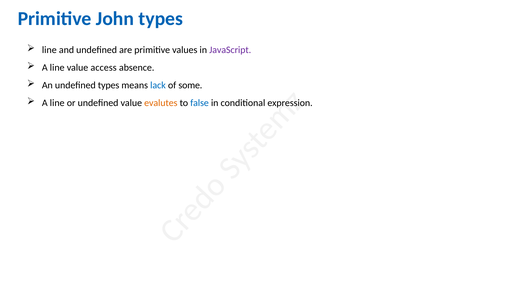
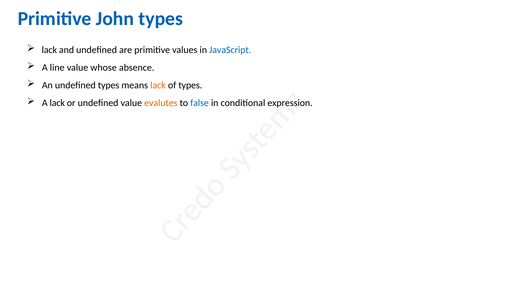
line: line -> lack (49, 50)
JavaScript colour: purple -> blue (230, 50)
access: access -> whose (104, 68)
lack colour: blue -> orange (158, 85)
of some: some -> types (190, 85)
line: line -> lack (57, 103)
